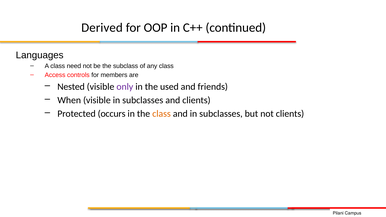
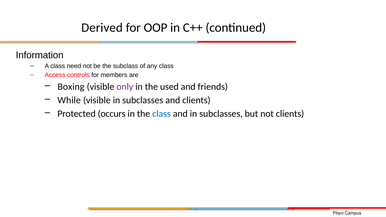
Languages: Languages -> Information (40, 55)
Nested: Nested -> Boxing (71, 87)
When: When -> While (69, 100)
class colour: orange -> blue (161, 114)
